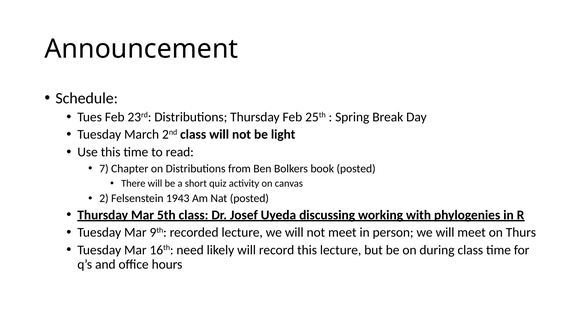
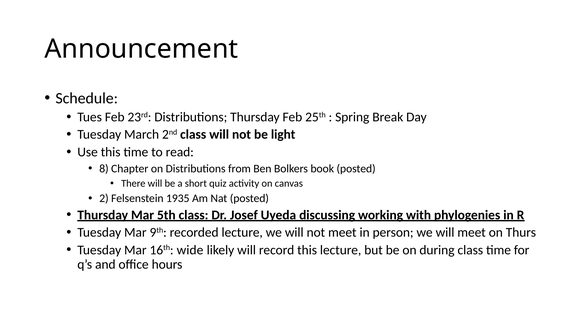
7: 7 -> 8 (104, 168)
1943: 1943 -> 1935 (178, 198)
need: need -> wide (190, 250)
